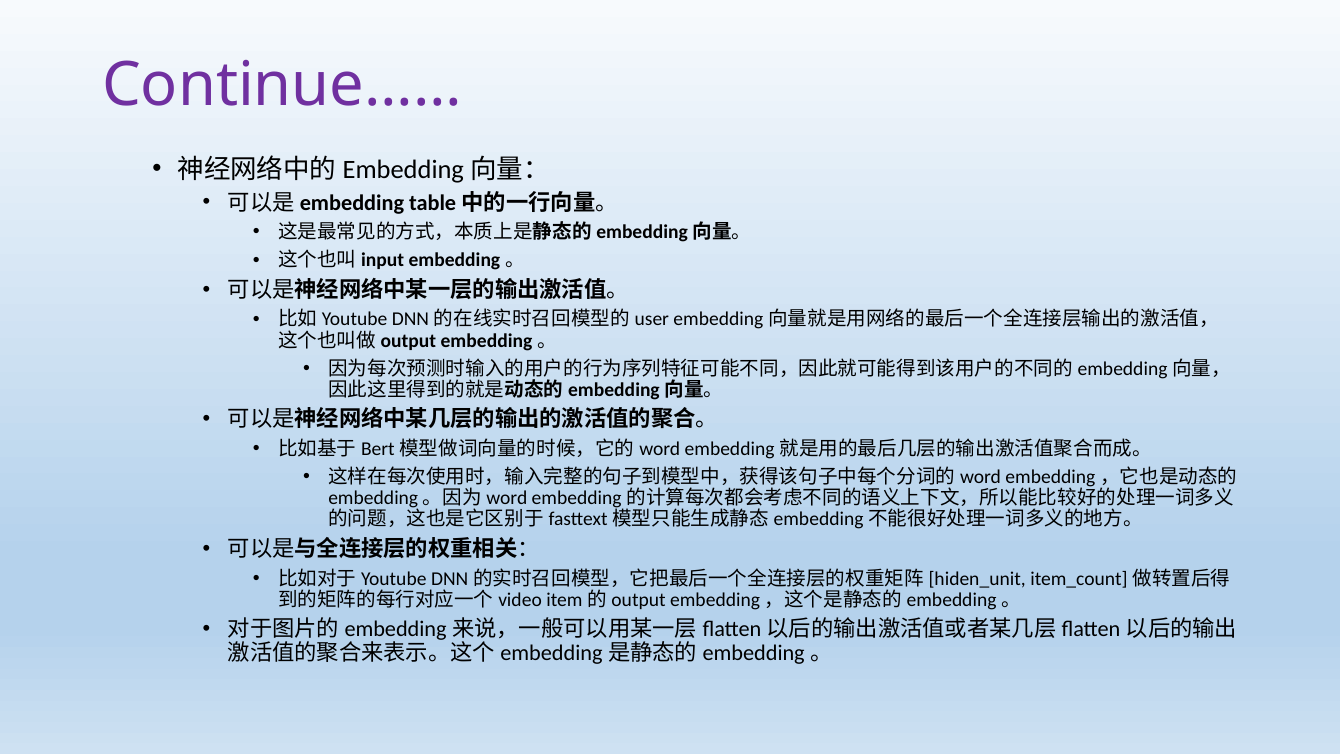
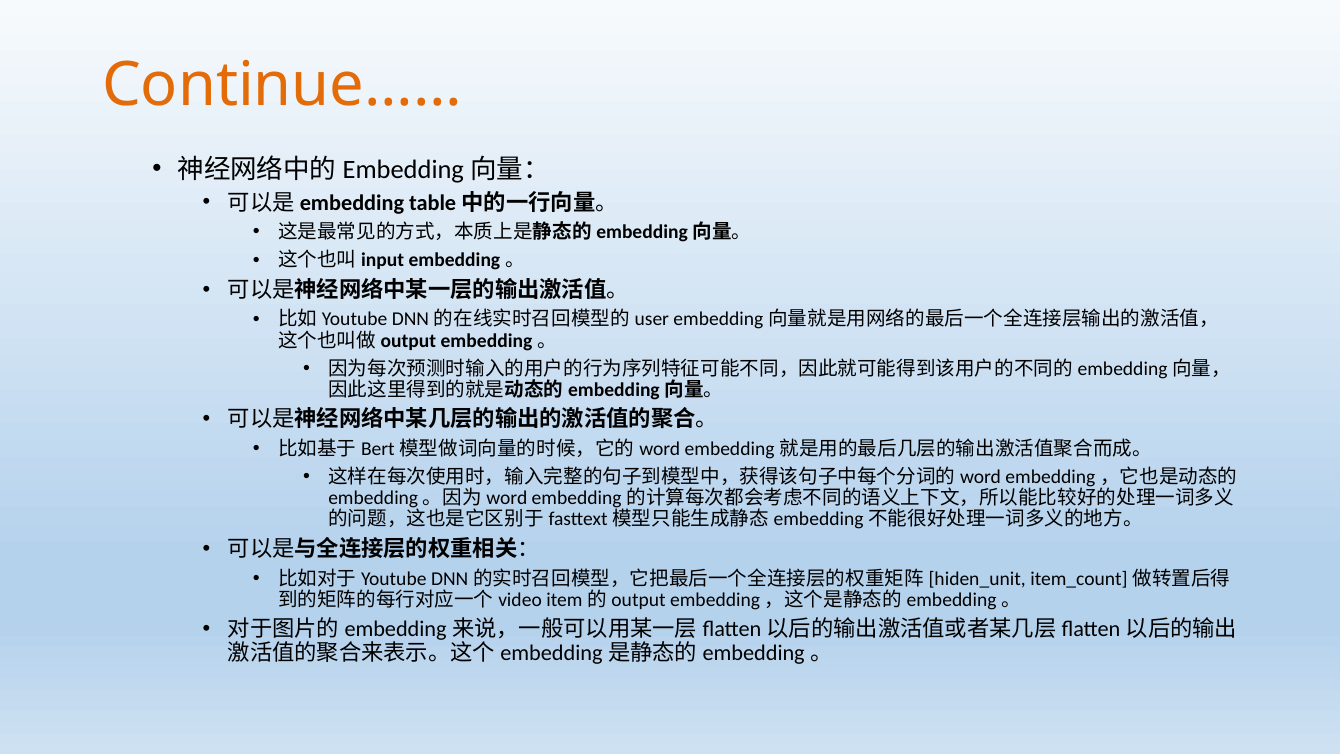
Continue…… colour: purple -> orange (282, 85)
